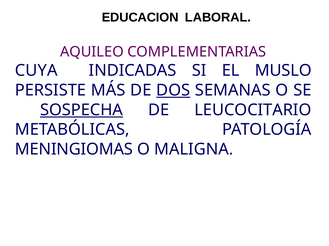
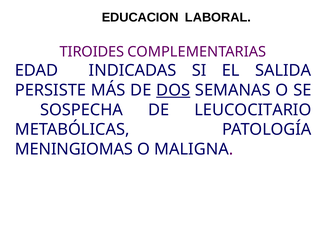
AQUILEO: AQUILEO -> TIROIDES (92, 52)
CUYA: CUYA -> EDAD (36, 71)
MUSLO: MUSLO -> SALIDA (283, 71)
SOSPECHA underline: present -> none (82, 110)
